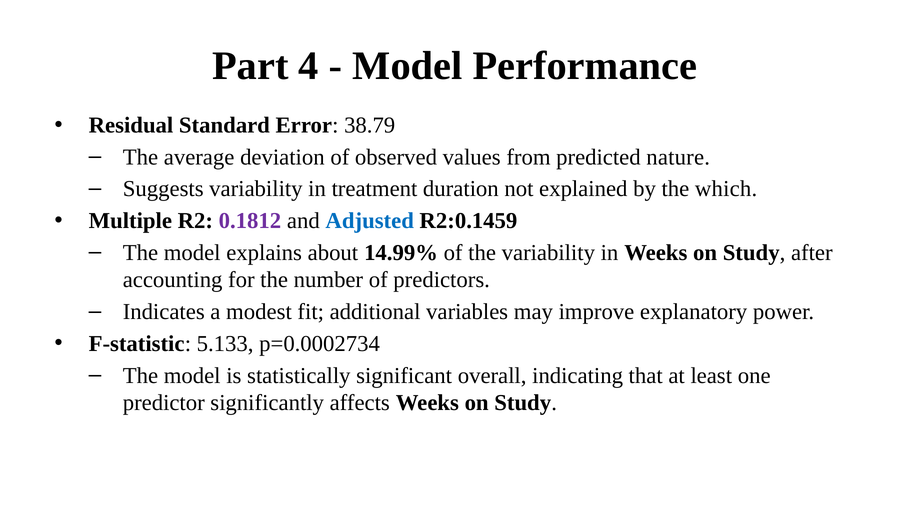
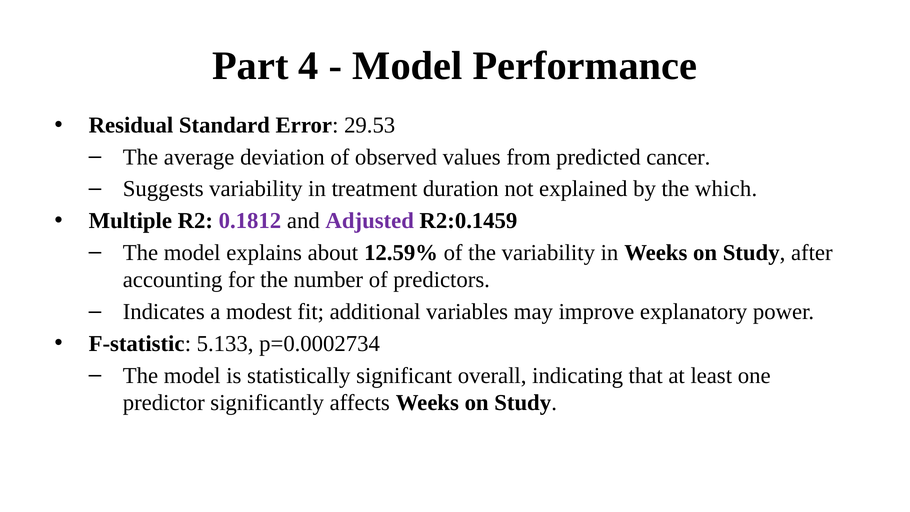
38.79: 38.79 -> 29.53 (370, 125)
nature: nature -> cancer (678, 157)
Adjusted colour: blue -> purple (370, 221)
14.99%: 14.99% -> 12.59% (401, 253)
